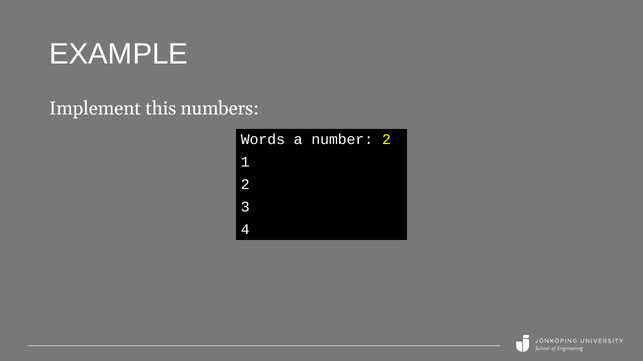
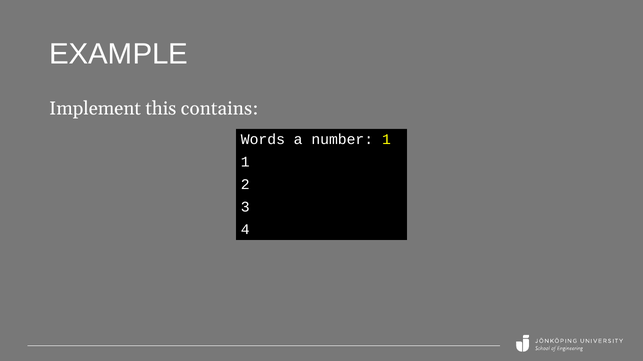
numbers: numbers -> contains (219, 109)
number 2: 2 -> 1 (386, 139)
